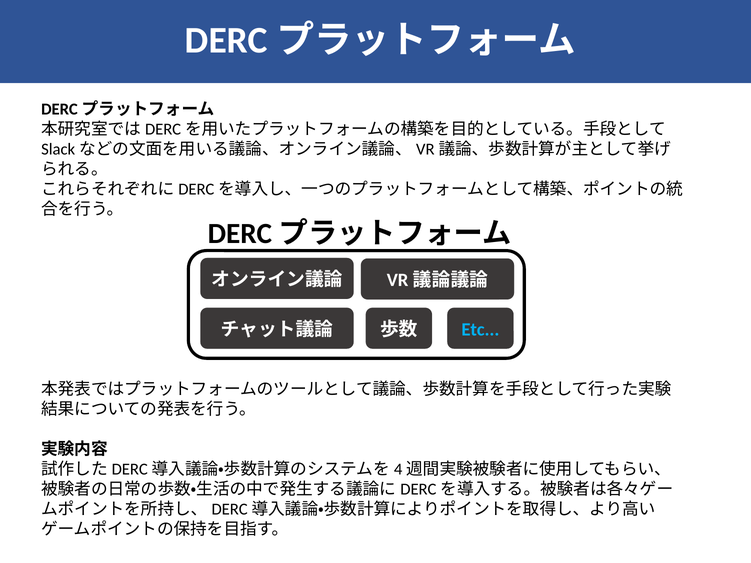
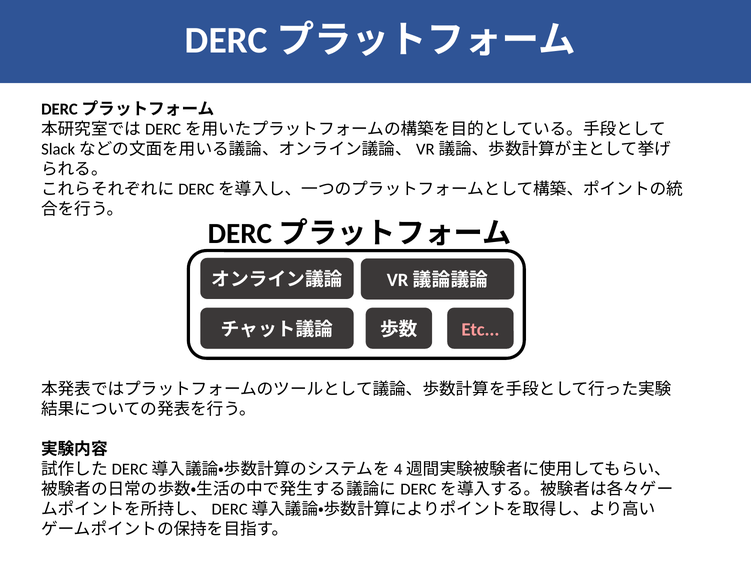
Etc colour: light blue -> pink (480, 330)
